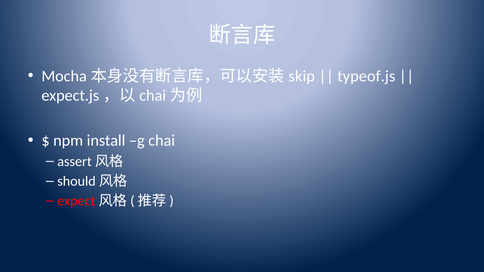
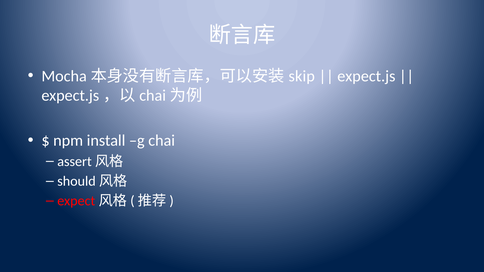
typeof.js: typeof.js -> expect.js (366, 76)
